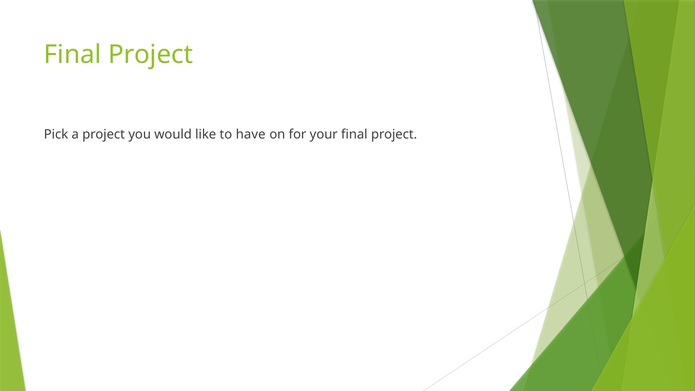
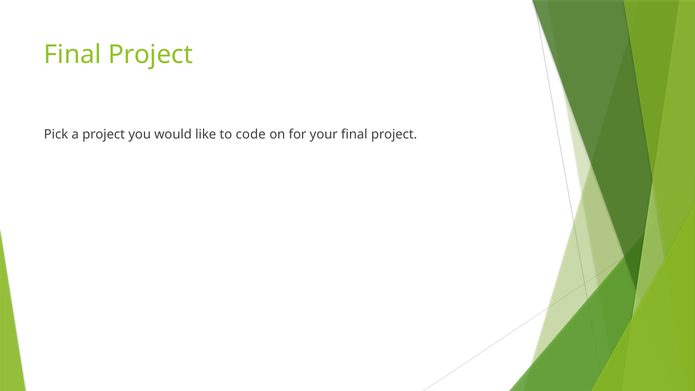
have: have -> code (251, 135)
